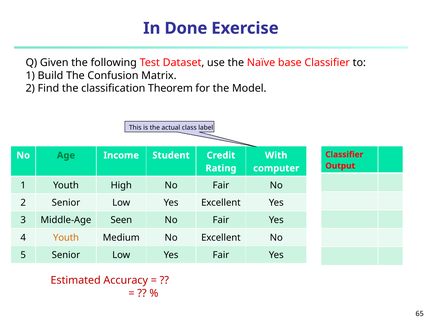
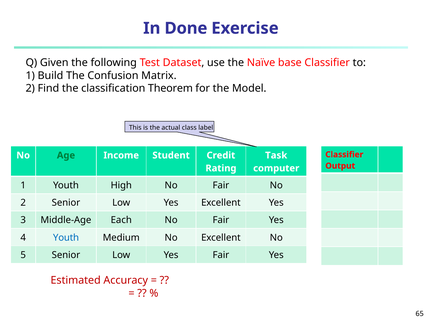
With: With -> Task (276, 155)
Seen: Seen -> Each (121, 220)
Youth colour: orange -> blue (66, 238)
